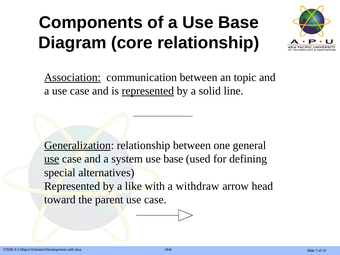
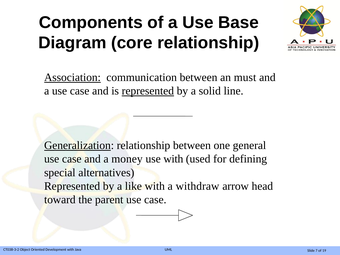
topic: topic -> must (245, 77)
use underline: present -> none (52, 159)
system: system -> money (127, 159)
base: base -> with (173, 159)
